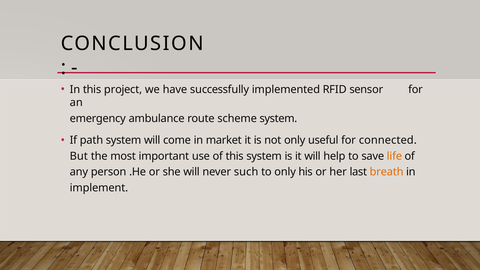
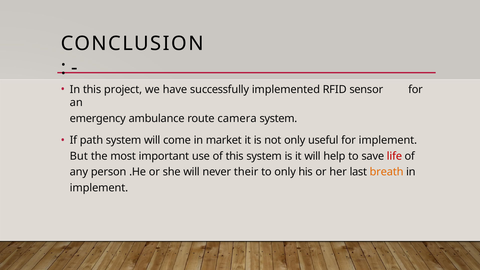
scheme: scheme -> camera (237, 118)
for connected: connected -> implement (388, 140)
life colour: orange -> red (394, 156)
such: such -> their (246, 172)
